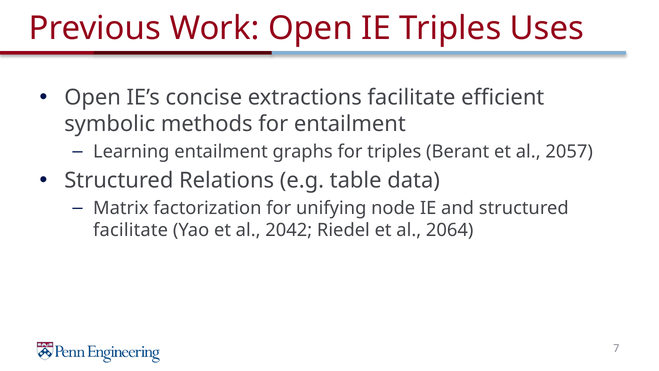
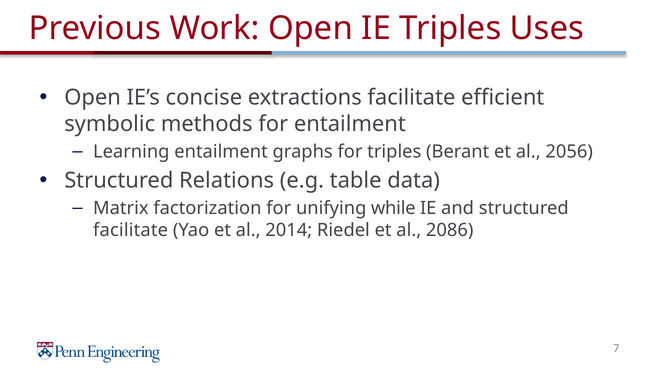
2057: 2057 -> 2056 (569, 152)
node: node -> while (393, 208)
2042: 2042 -> 2014 (289, 230)
2064: 2064 -> 2086 (450, 230)
